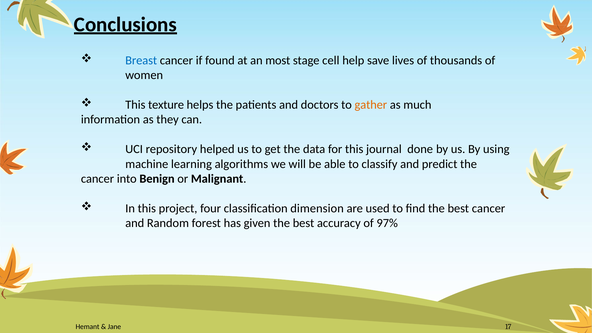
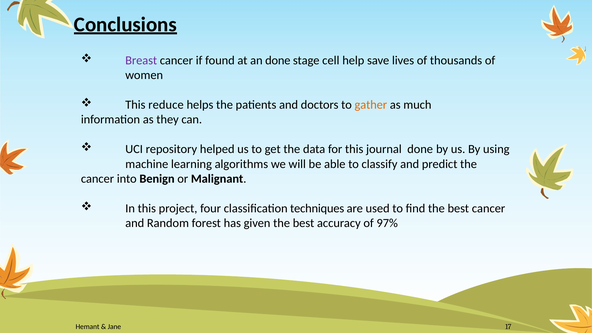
Breast colour: blue -> purple (141, 60)
an most: most -> done (278, 60)
texture: texture -> reduce (166, 105)
dimension: dimension -> techniques (317, 208)
